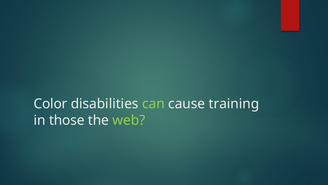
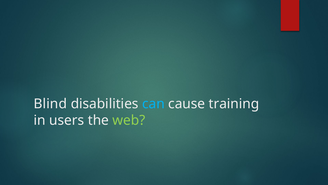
Color: Color -> Blind (50, 104)
can colour: light green -> light blue (153, 104)
those: those -> users (67, 120)
